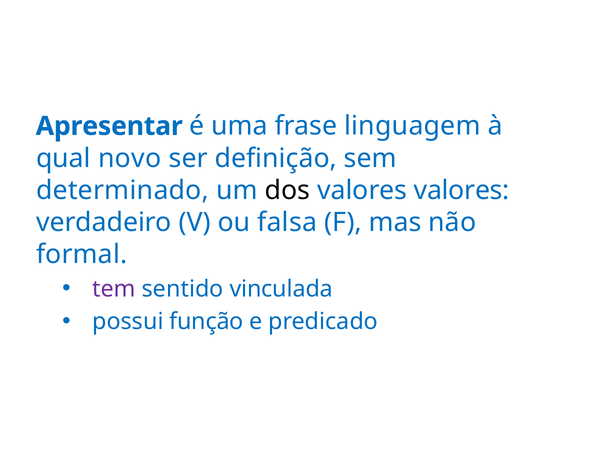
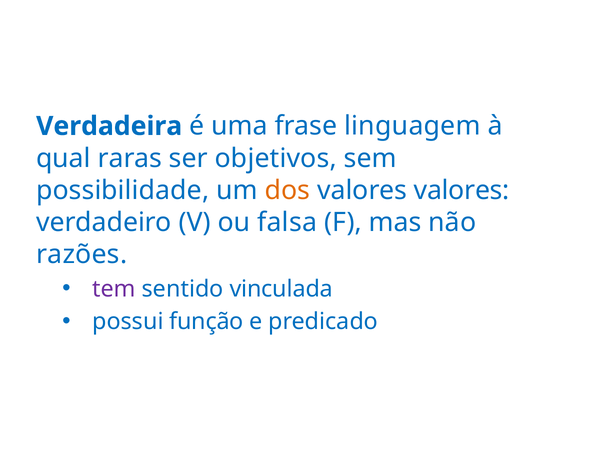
Apresentar: Apresentar -> Verdadeira (109, 126)
novo: novo -> raras (130, 158)
definição: definição -> objetivos (276, 158)
determinado: determinado -> possibilidade (123, 190)
dos colour: black -> orange (287, 190)
formal: formal -> razões (82, 254)
